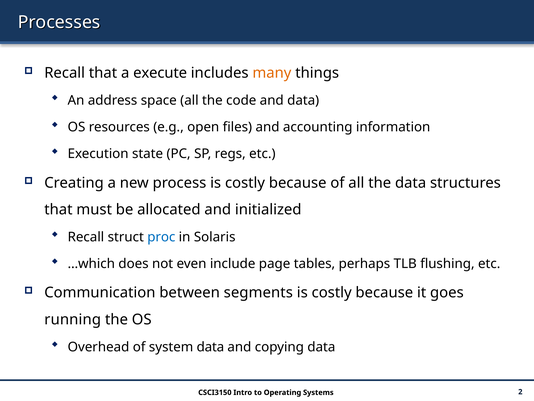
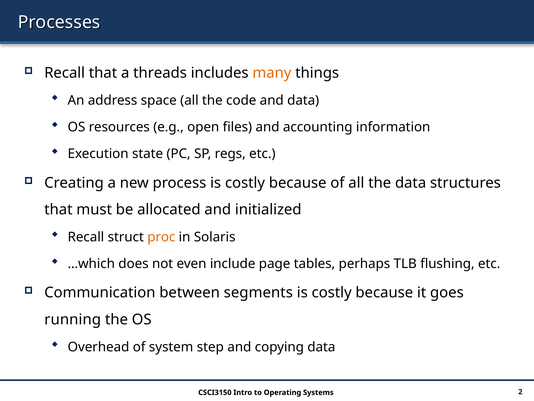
execute: execute -> threads (160, 73)
proc colour: blue -> orange (161, 237)
system data: data -> step (210, 347)
